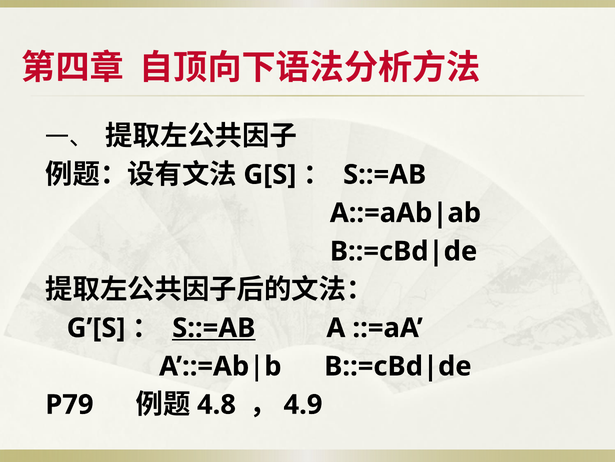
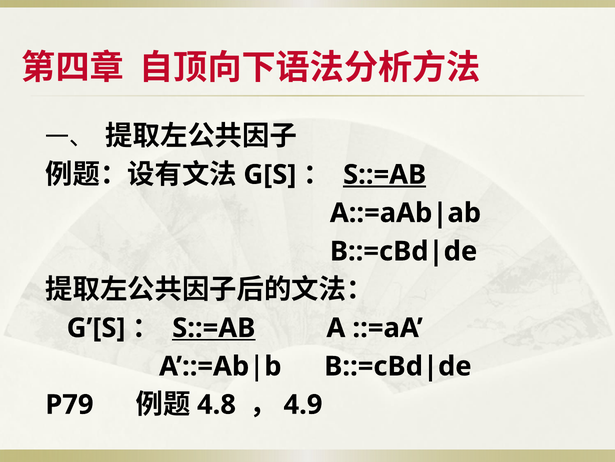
S::=AB underline: none -> present (385, 174)
